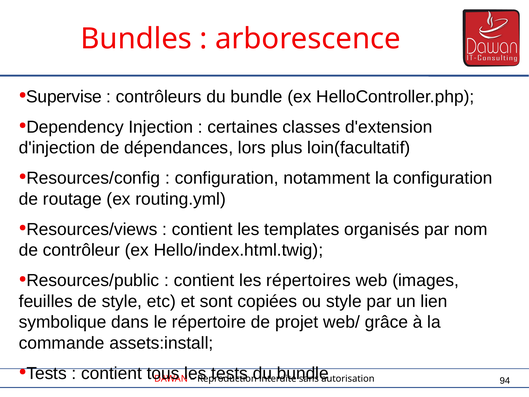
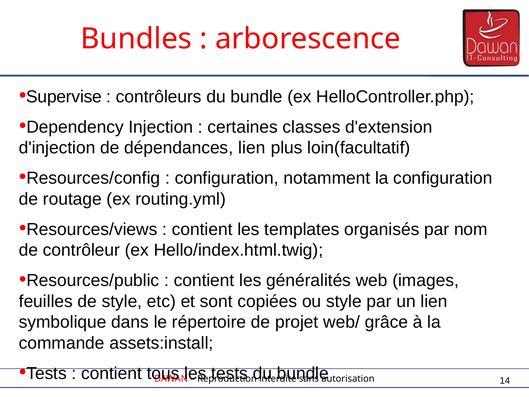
dépendances lors: lors -> lien (252, 148)
répertoires: répertoires -> généralités (309, 280)
94: 94 -> 14 (505, 380)
